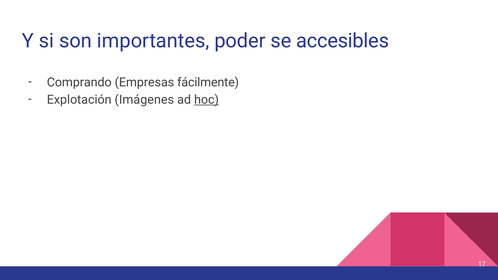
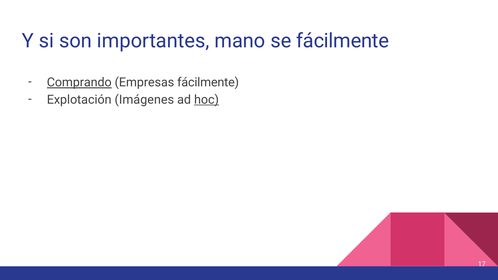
poder: poder -> mano (240, 41)
se accesibles: accesibles -> fácilmente (343, 41)
Comprando underline: none -> present (79, 83)
